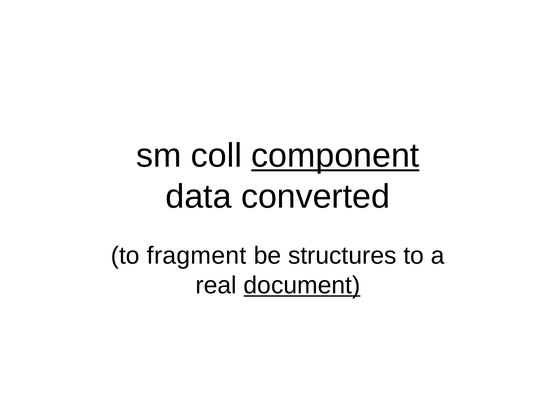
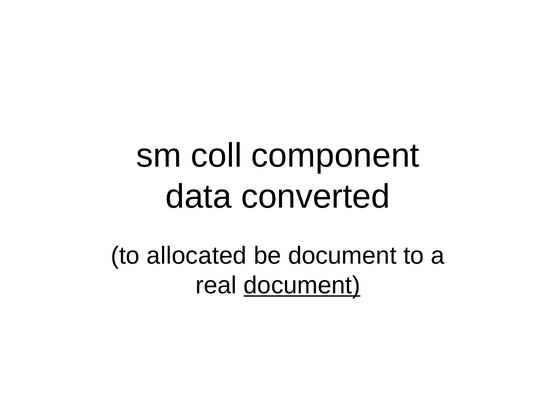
component underline: present -> none (335, 156)
fragment: fragment -> allocated (197, 256)
be structures: structures -> document (342, 256)
